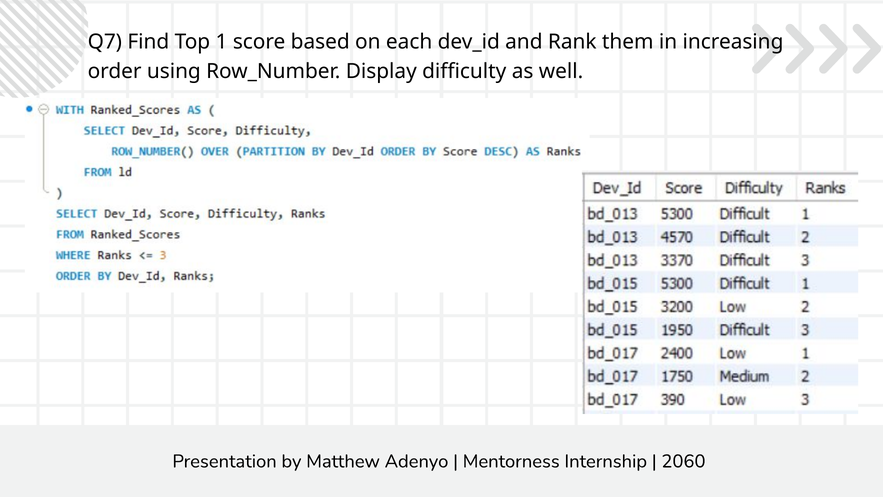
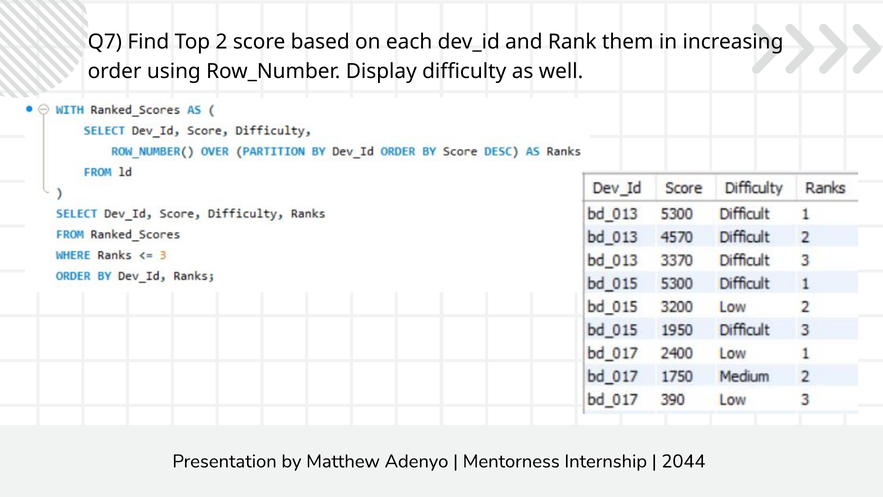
1: 1 -> 2 (222, 42)
2060: 2060 -> 2044 (683, 461)
